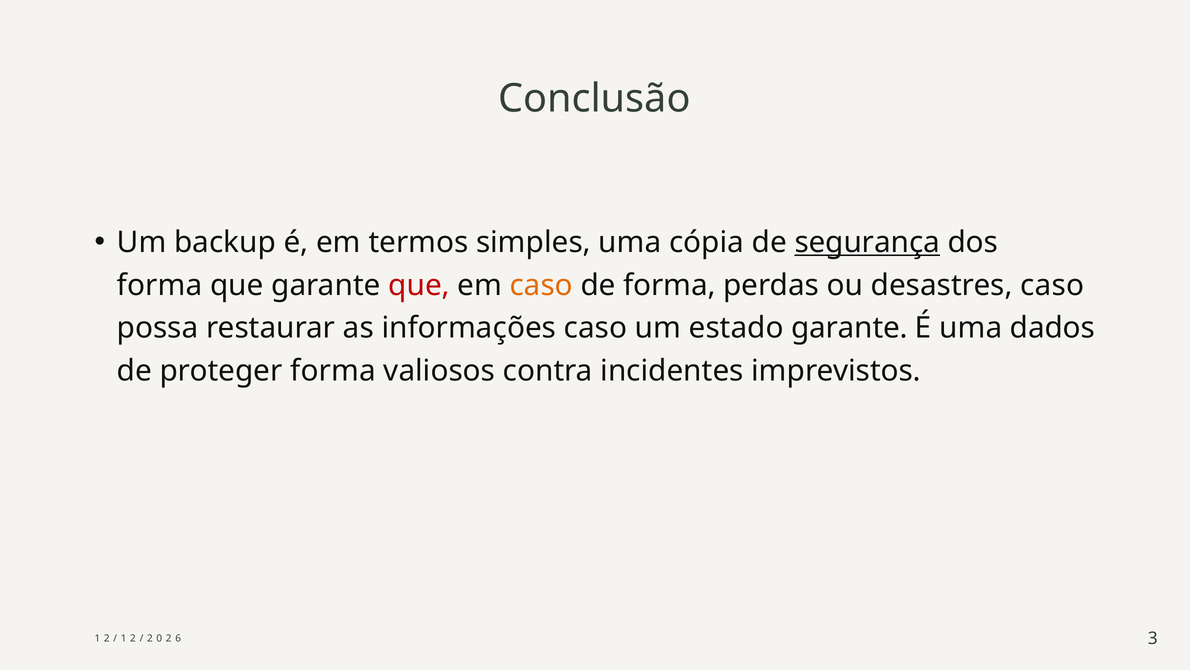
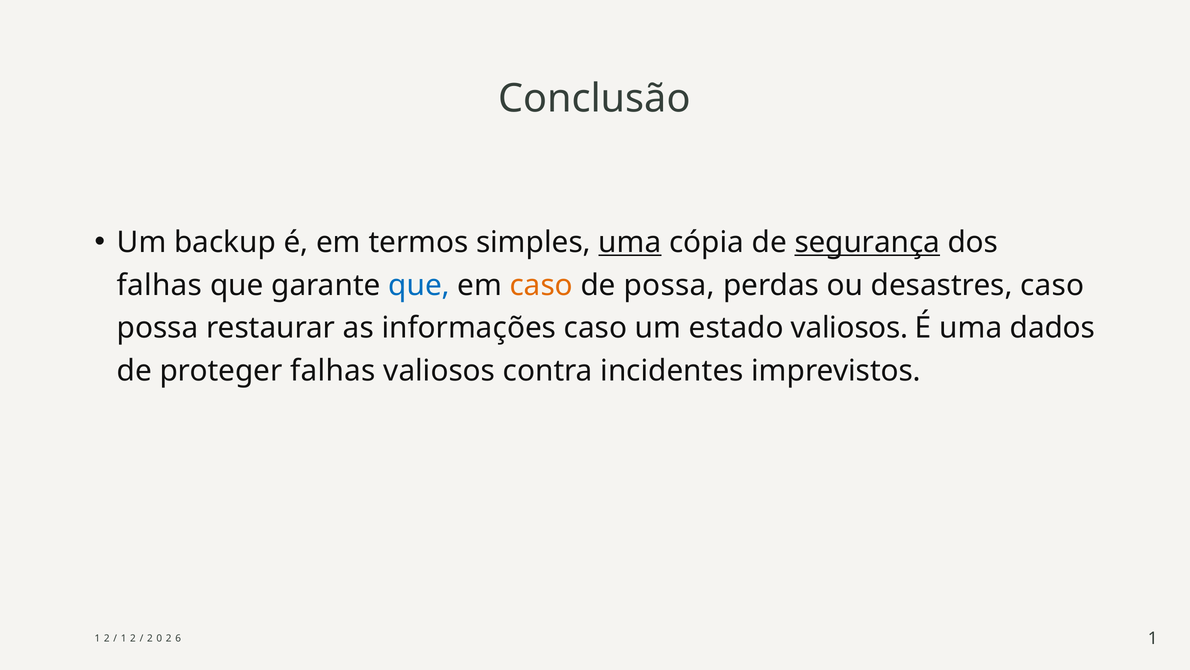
uma underline: none -> present (630, 242)
forma: forma -> falhas (160, 285)
que colour: red -> blue (419, 285)
de forma: forma -> possa (669, 285)
estado garante: garante -> valiosos (849, 328)
proteger forma: forma -> falhas (333, 371)
3: 3 -> 1 (1153, 638)
